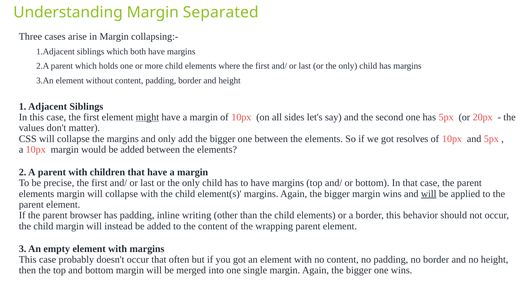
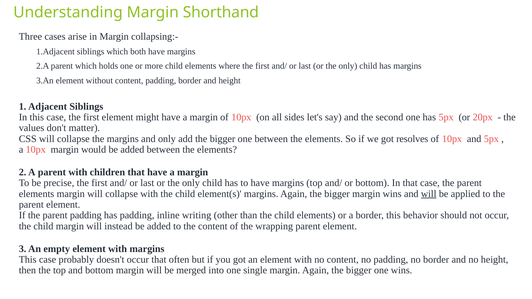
Separated: Separated -> Shorthand (221, 12)
might underline: present -> none (147, 117)
parent browser: browser -> padding (86, 215)
